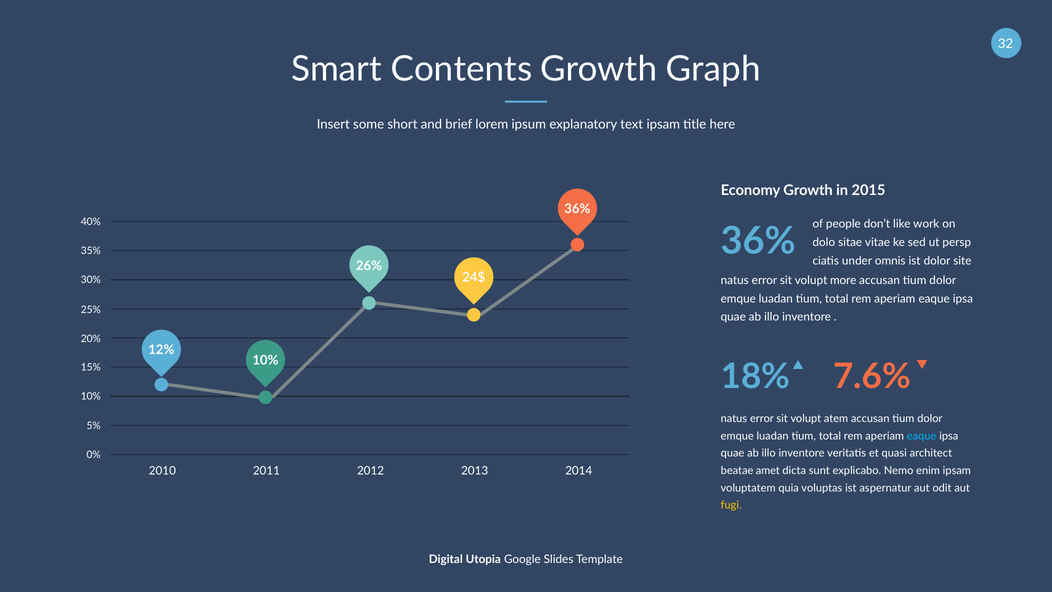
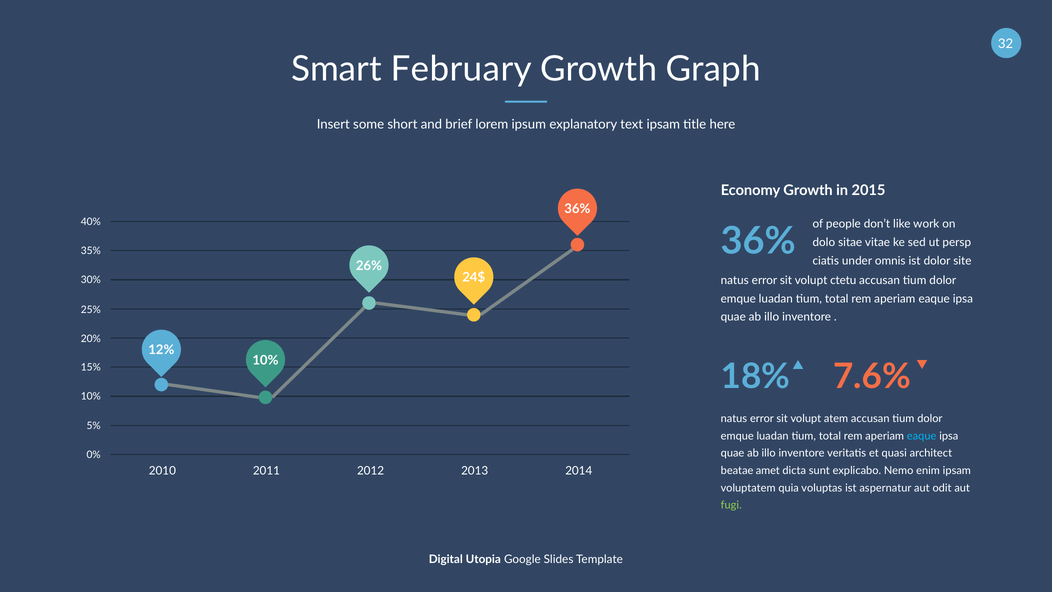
Contents: Contents -> February (461, 69)
more: more -> ctetu (843, 280)
fugi colour: yellow -> light green (731, 505)
